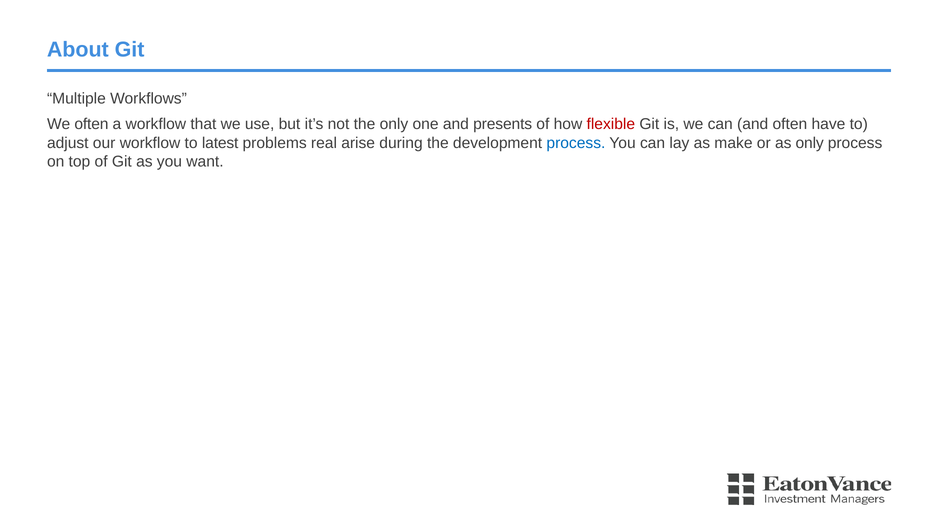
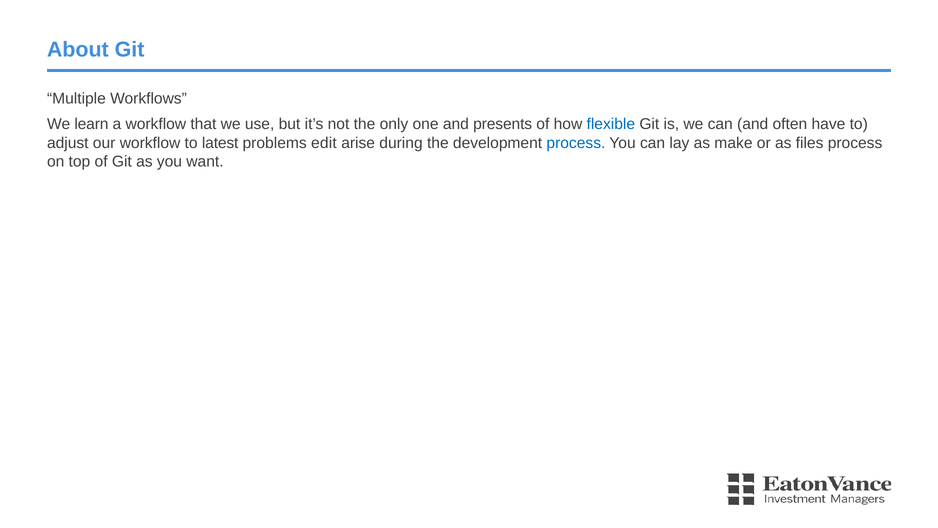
We often: often -> learn (91, 124)
flexible colour: red -> blue (611, 124)
real: real -> edit (324, 143)
as only: only -> files (810, 143)
